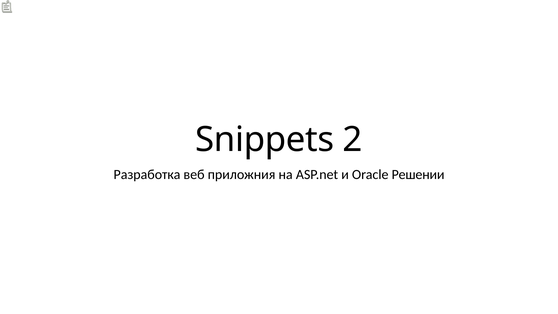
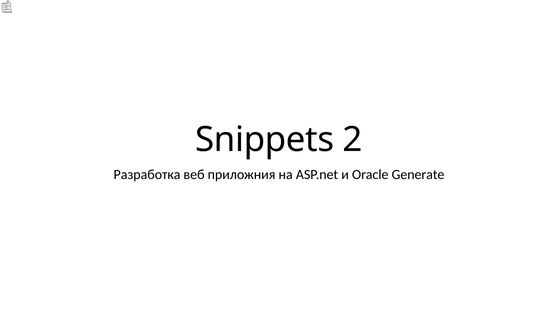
Решении: Решении -> Generate (418, 174)
